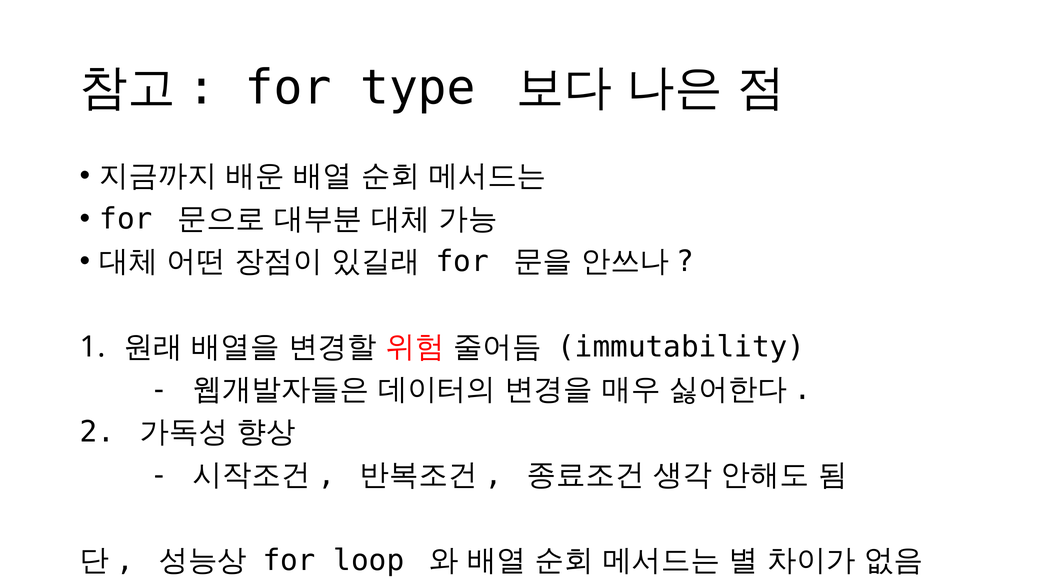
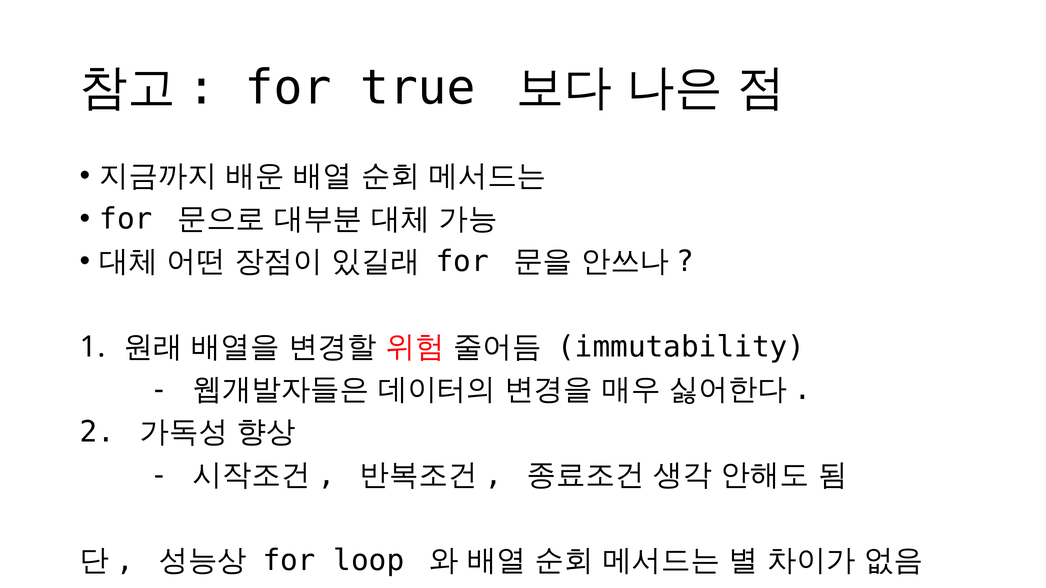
type: type -> true (418, 88)
